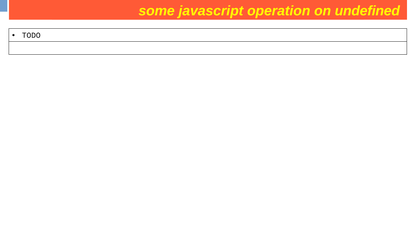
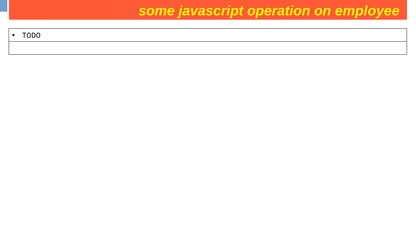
undefined: undefined -> employee (367, 11)
